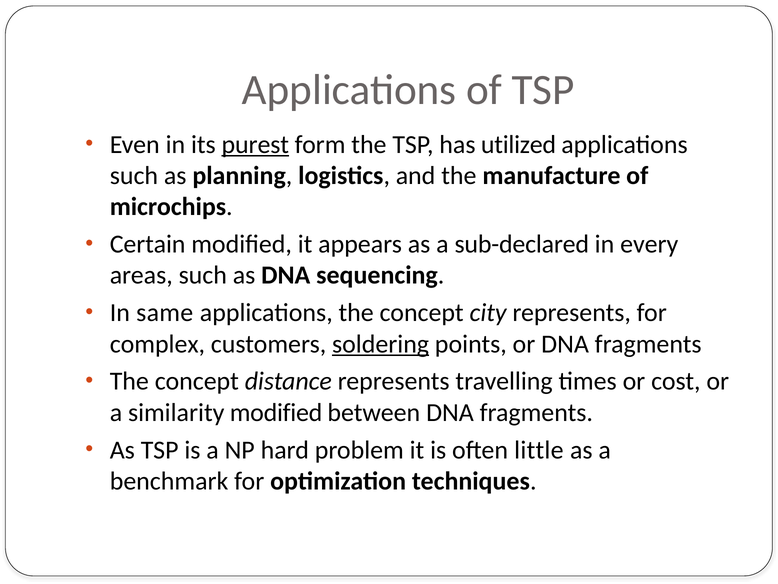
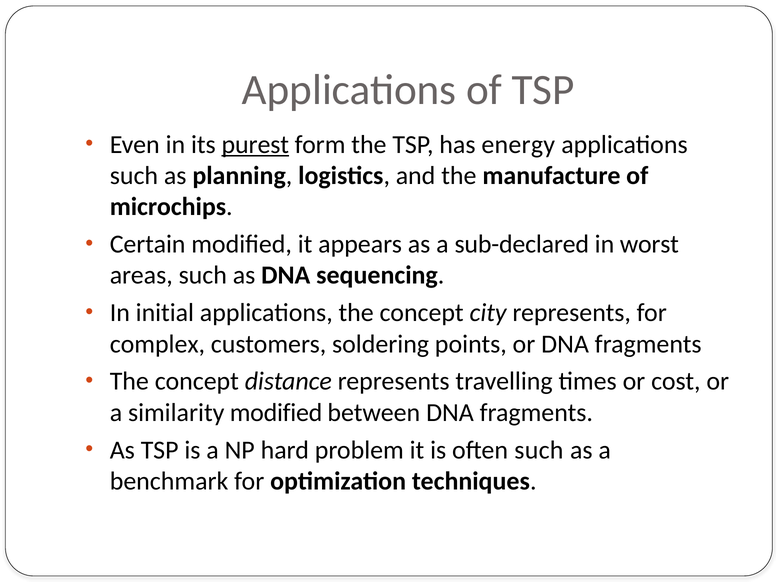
utilized: utilized -> energy (518, 144)
every: every -> worst (649, 244)
same: same -> initial (165, 313)
soldering underline: present -> none (381, 344)
often little: little -> such (539, 450)
